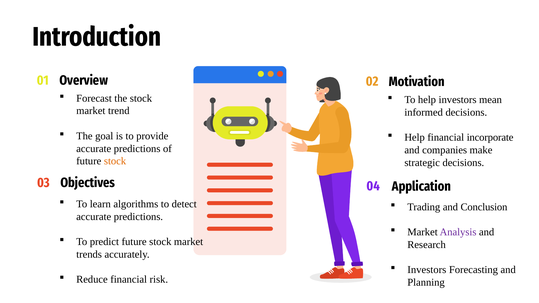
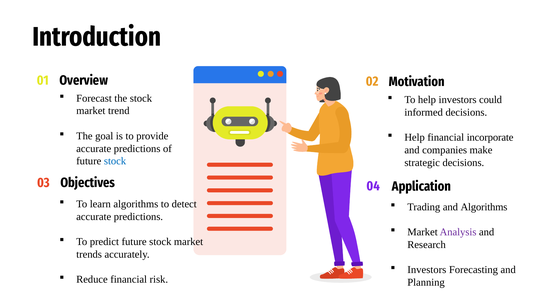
mean: mean -> could (491, 100)
stock colour: orange -> blue (115, 161)
and Conclusion: Conclusion -> Algorithms (484, 207)
